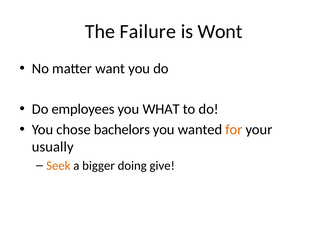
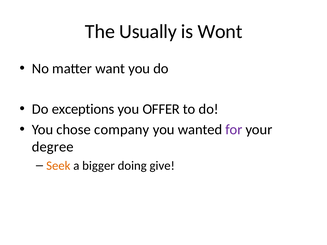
Failure: Failure -> Usually (148, 32)
employees: employees -> exceptions (83, 109)
WHAT: WHAT -> OFFER (161, 109)
bachelors: bachelors -> company (122, 130)
for colour: orange -> purple (234, 130)
usually: usually -> degree (53, 147)
